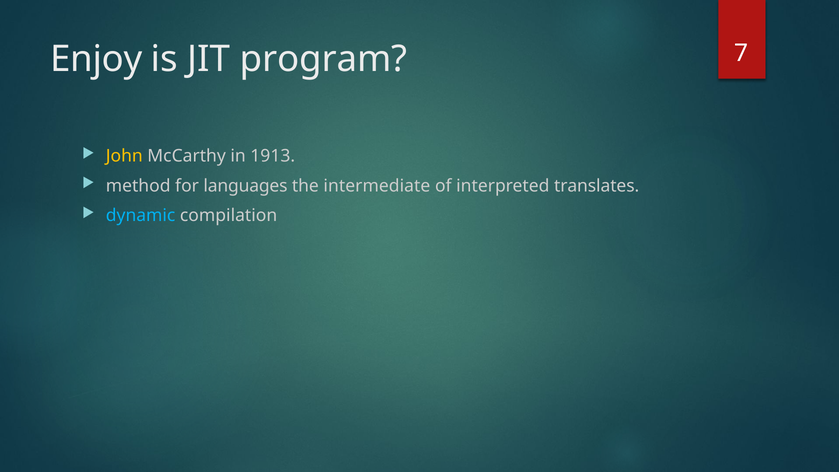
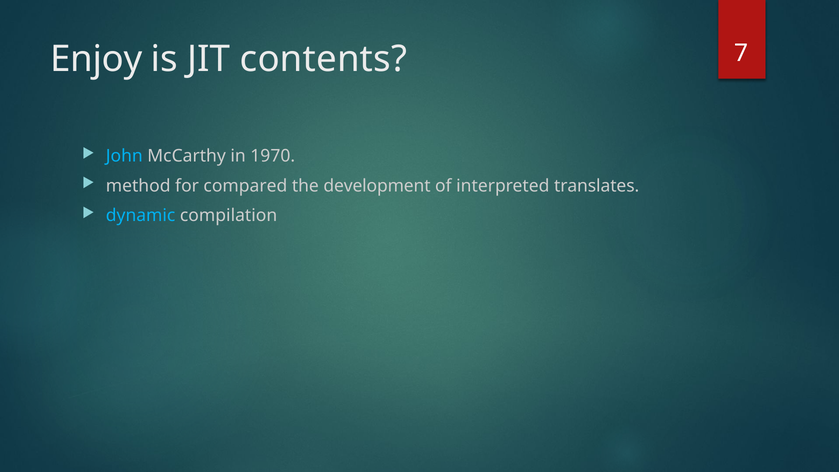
program: program -> contents (323, 59)
John colour: yellow -> light blue (124, 156)
1913: 1913 -> 1970 (273, 156)
languages: languages -> compared (245, 186)
intermediate: intermediate -> development (377, 186)
